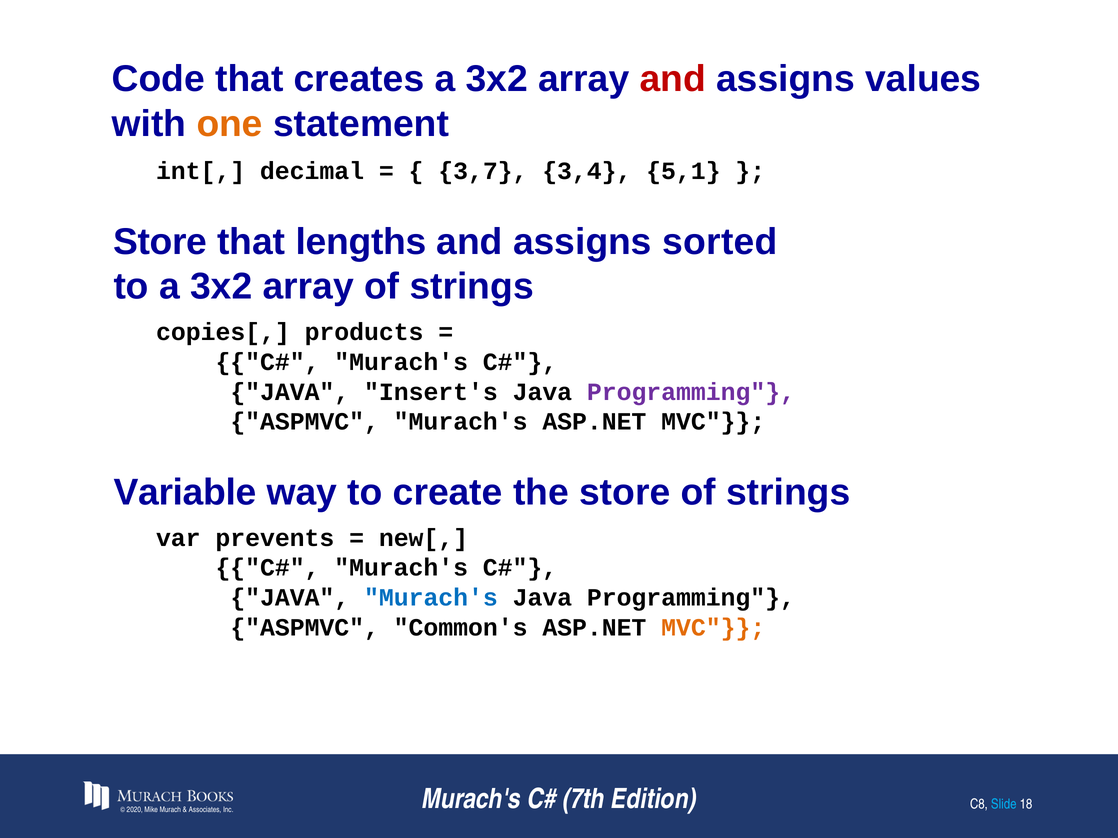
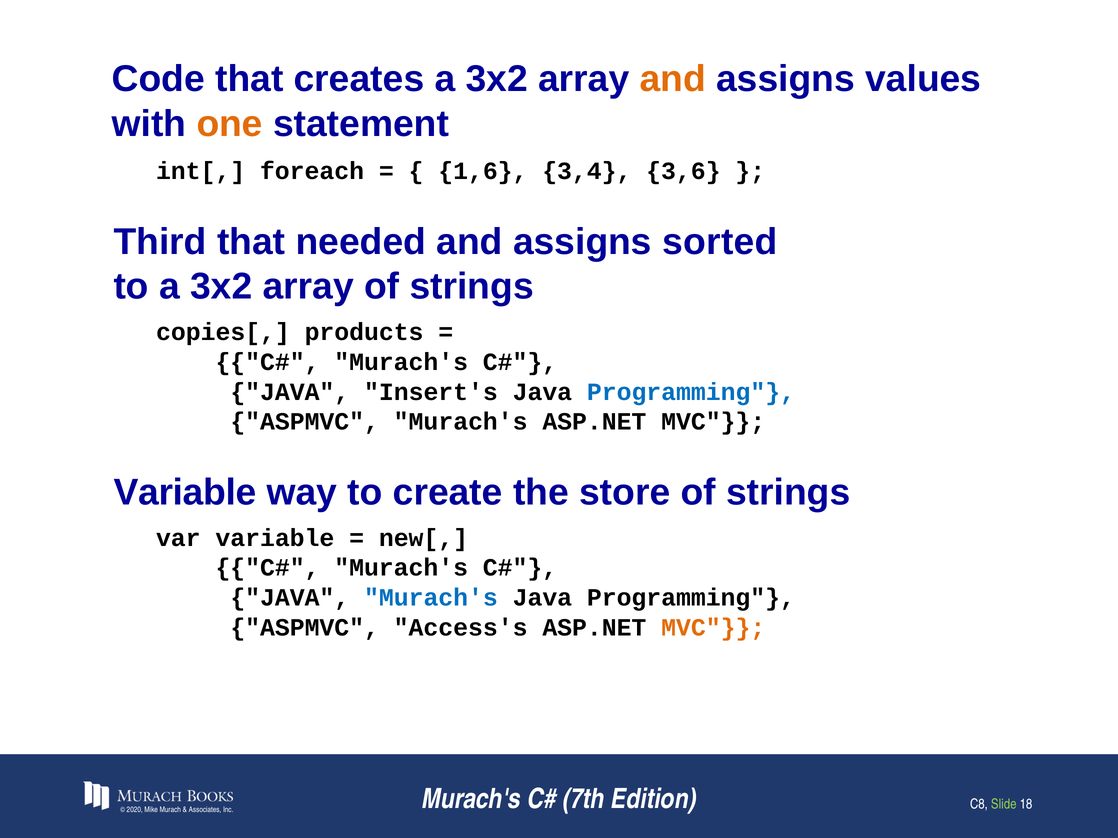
and colour: red -> orange (673, 79)
decimal: decimal -> foreach (312, 171)
3,7: 3,7 -> 1,6 (483, 171)
5,1: 5,1 -> 3,6 (683, 171)
Store: Store -> Third (160, 242)
lengths: lengths -> needed (361, 242)
Programming colour: purple -> blue (691, 392)
var prevents: prevents -> variable (275, 538)
Common's: Common's -> Access's (461, 628)
Slide colour: light blue -> light green (1004, 804)
